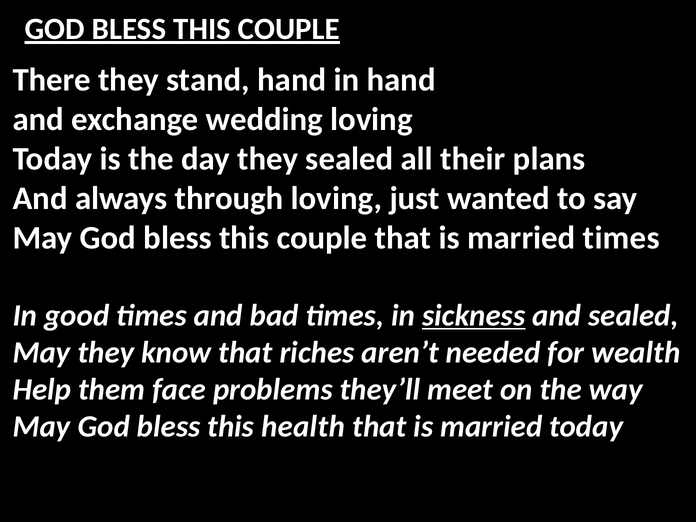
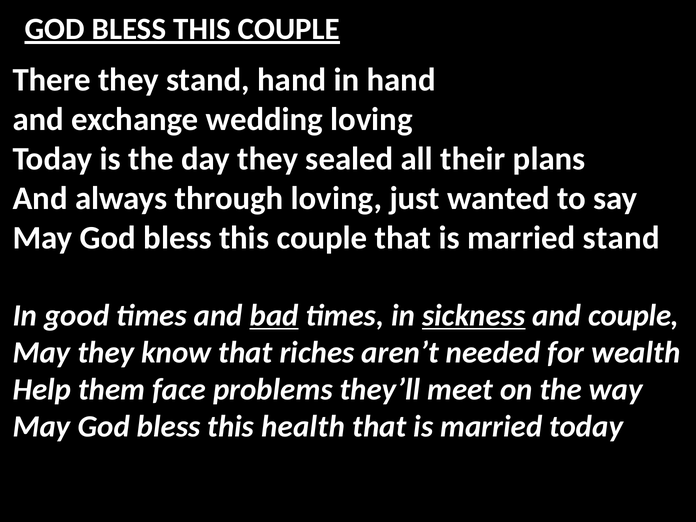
married times: times -> stand (621, 238)
bad underline: none -> present (274, 315)
and sealed: sealed -> couple (634, 315)
